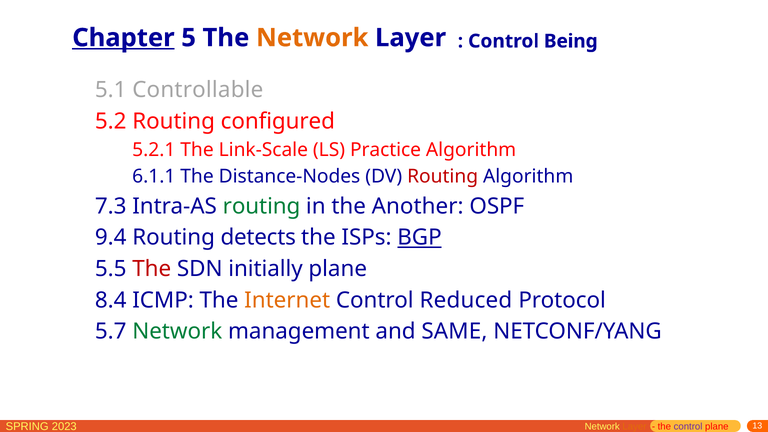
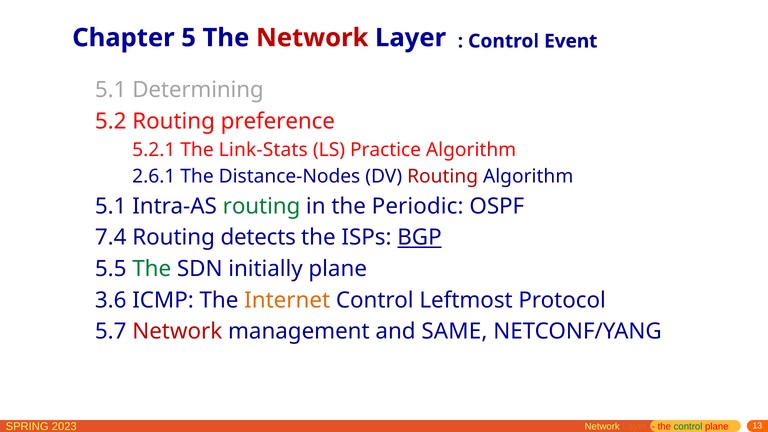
Chapter underline: present -> none (123, 38)
Network colour: orange -> red (312, 38)
Being: Being -> Event (571, 41)
Controllable: Controllable -> Determining (198, 90)
configured: configured -> preference (278, 121)
Link-Scale: Link-Scale -> Link-Stats (263, 150)
6.1.1: 6.1.1 -> 2.6.1 (154, 177)
7.3: 7.3 -> 5.1 (111, 206)
Another: Another -> Periodic (418, 206)
9.4: 9.4 -> 7.4 (111, 238)
The colour: red -> green (152, 269)
8.4: 8.4 -> 3.6 (111, 300)
Reduced: Reduced -> Leftmost (466, 300)
Network colour: green -> red (177, 331)
control colour: purple -> green (688, 427)
